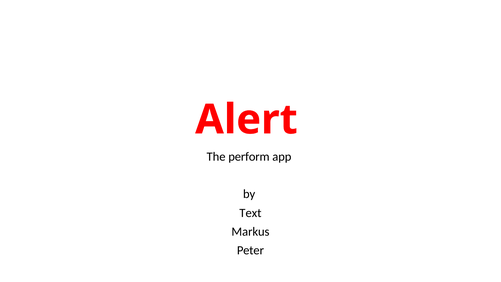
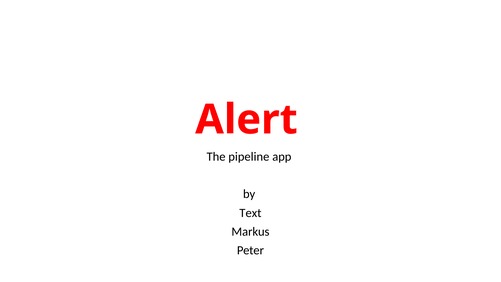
perform: perform -> pipeline (249, 157)
